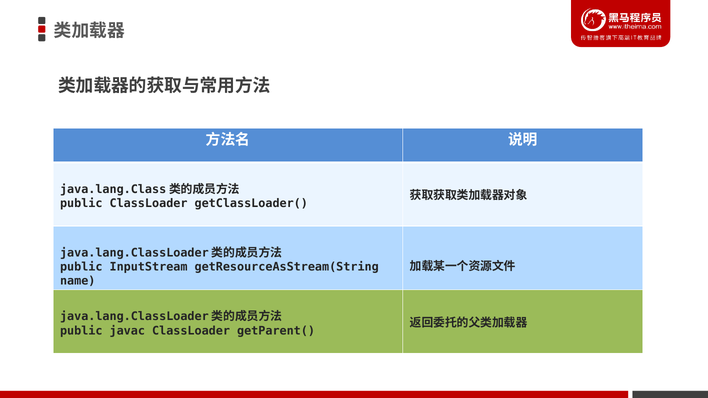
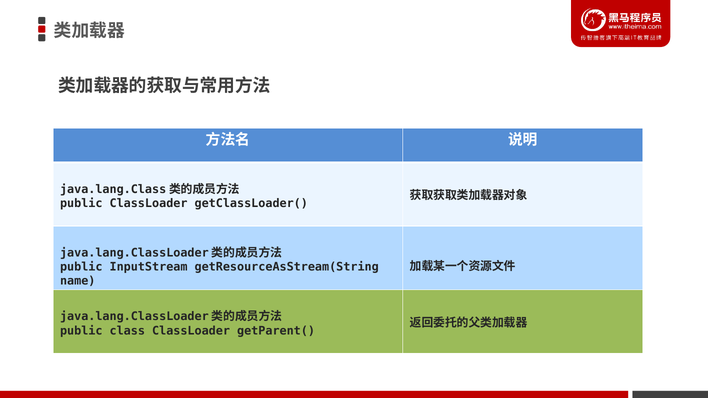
javac: javac -> class (127, 331)
